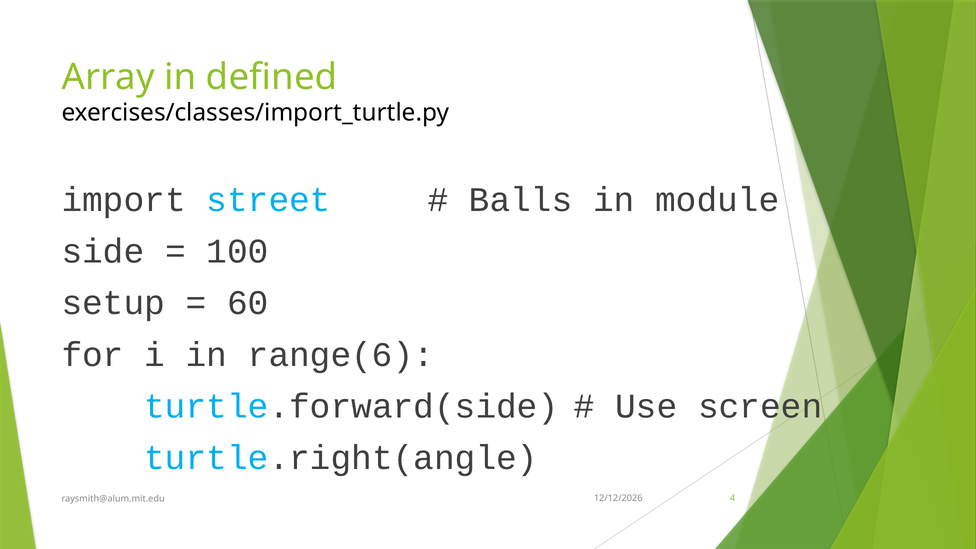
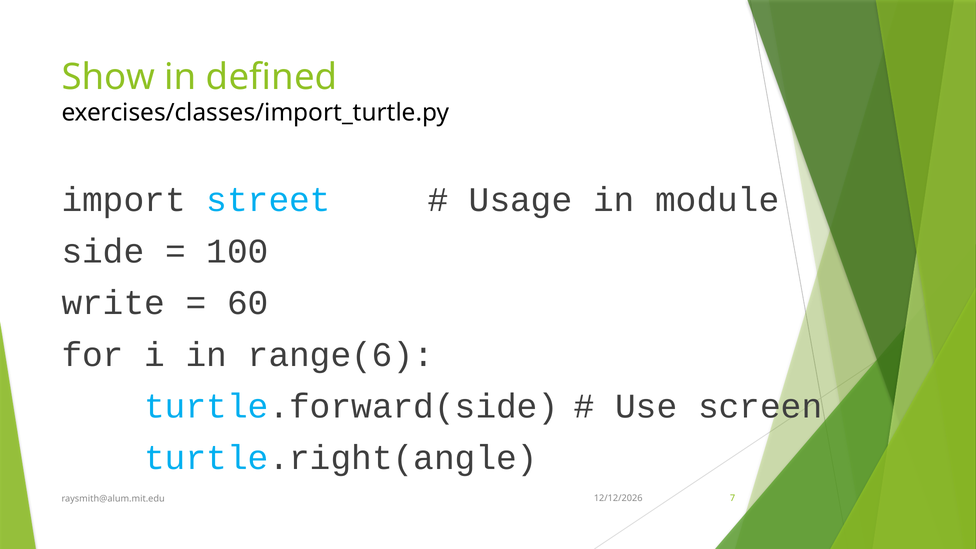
Array: Array -> Show (108, 77)
Balls: Balls -> Usage (521, 200)
setup: setup -> write (113, 303)
4: 4 -> 7 (733, 498)
